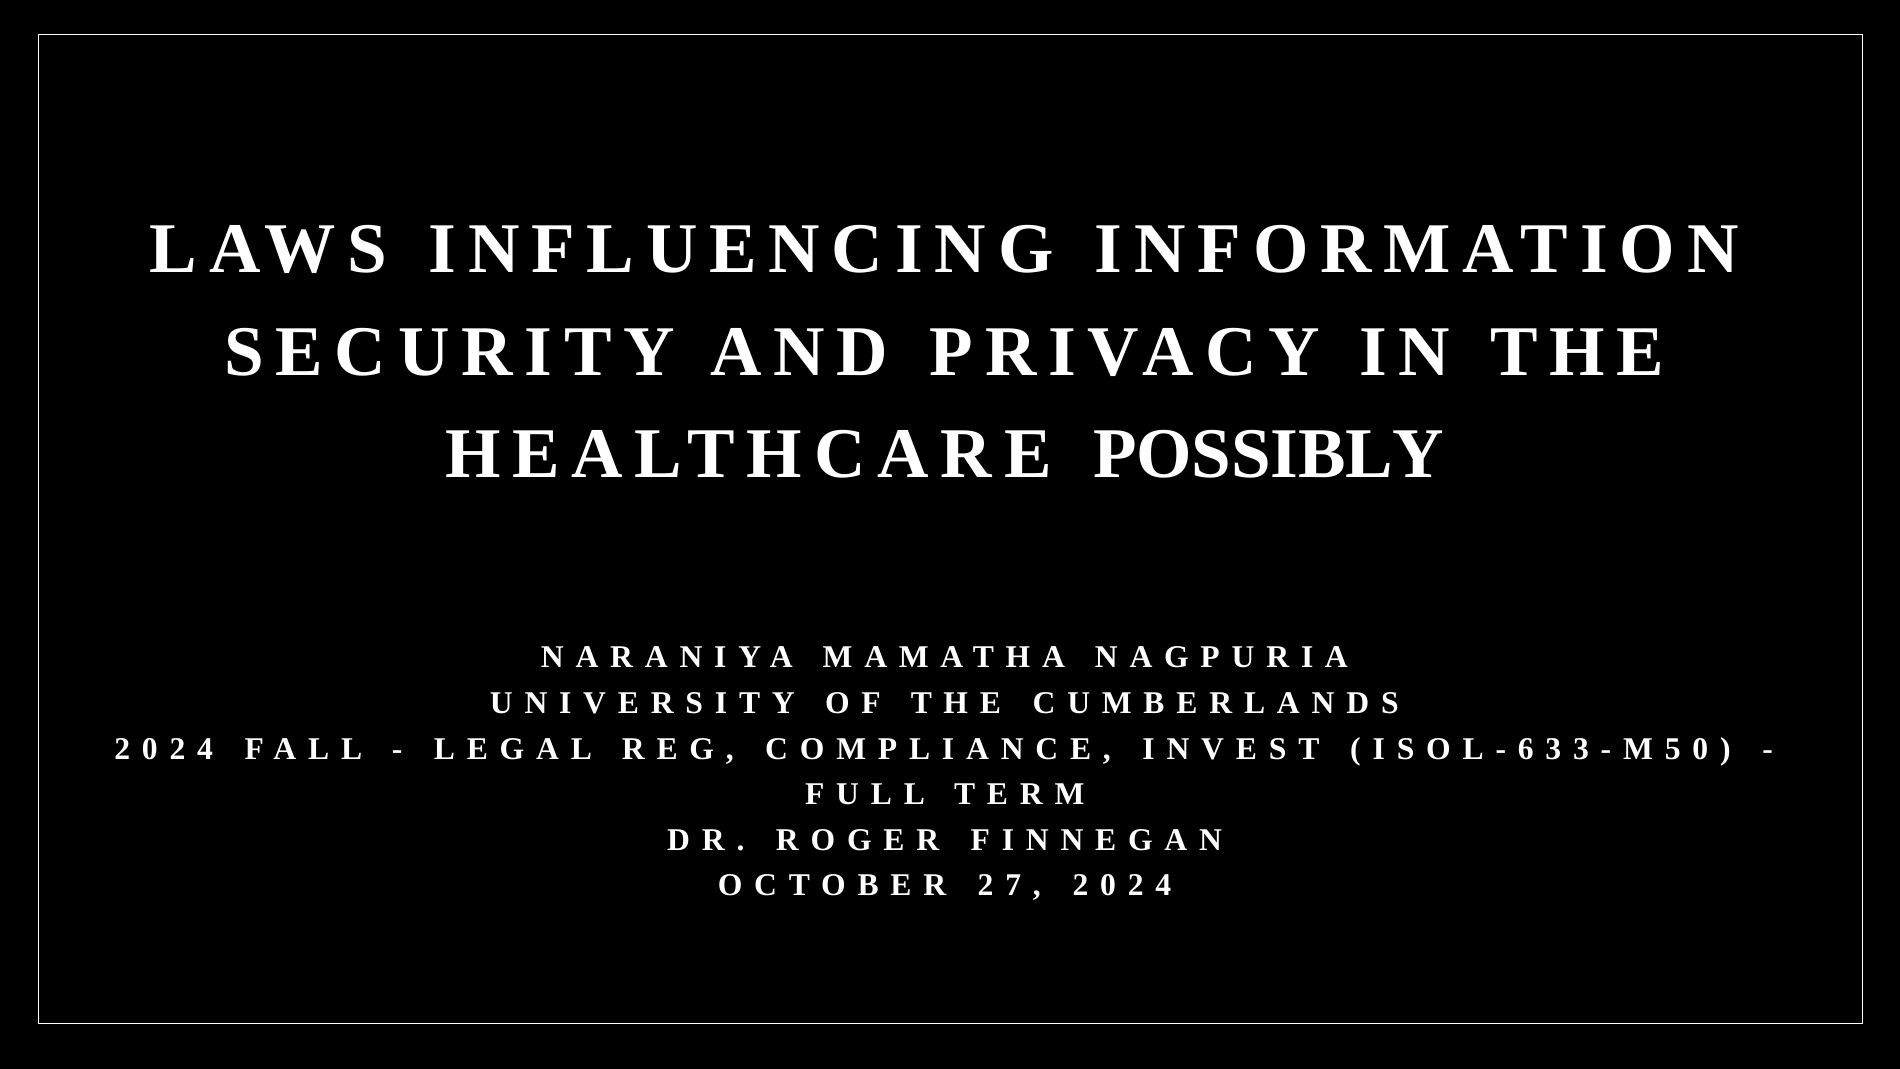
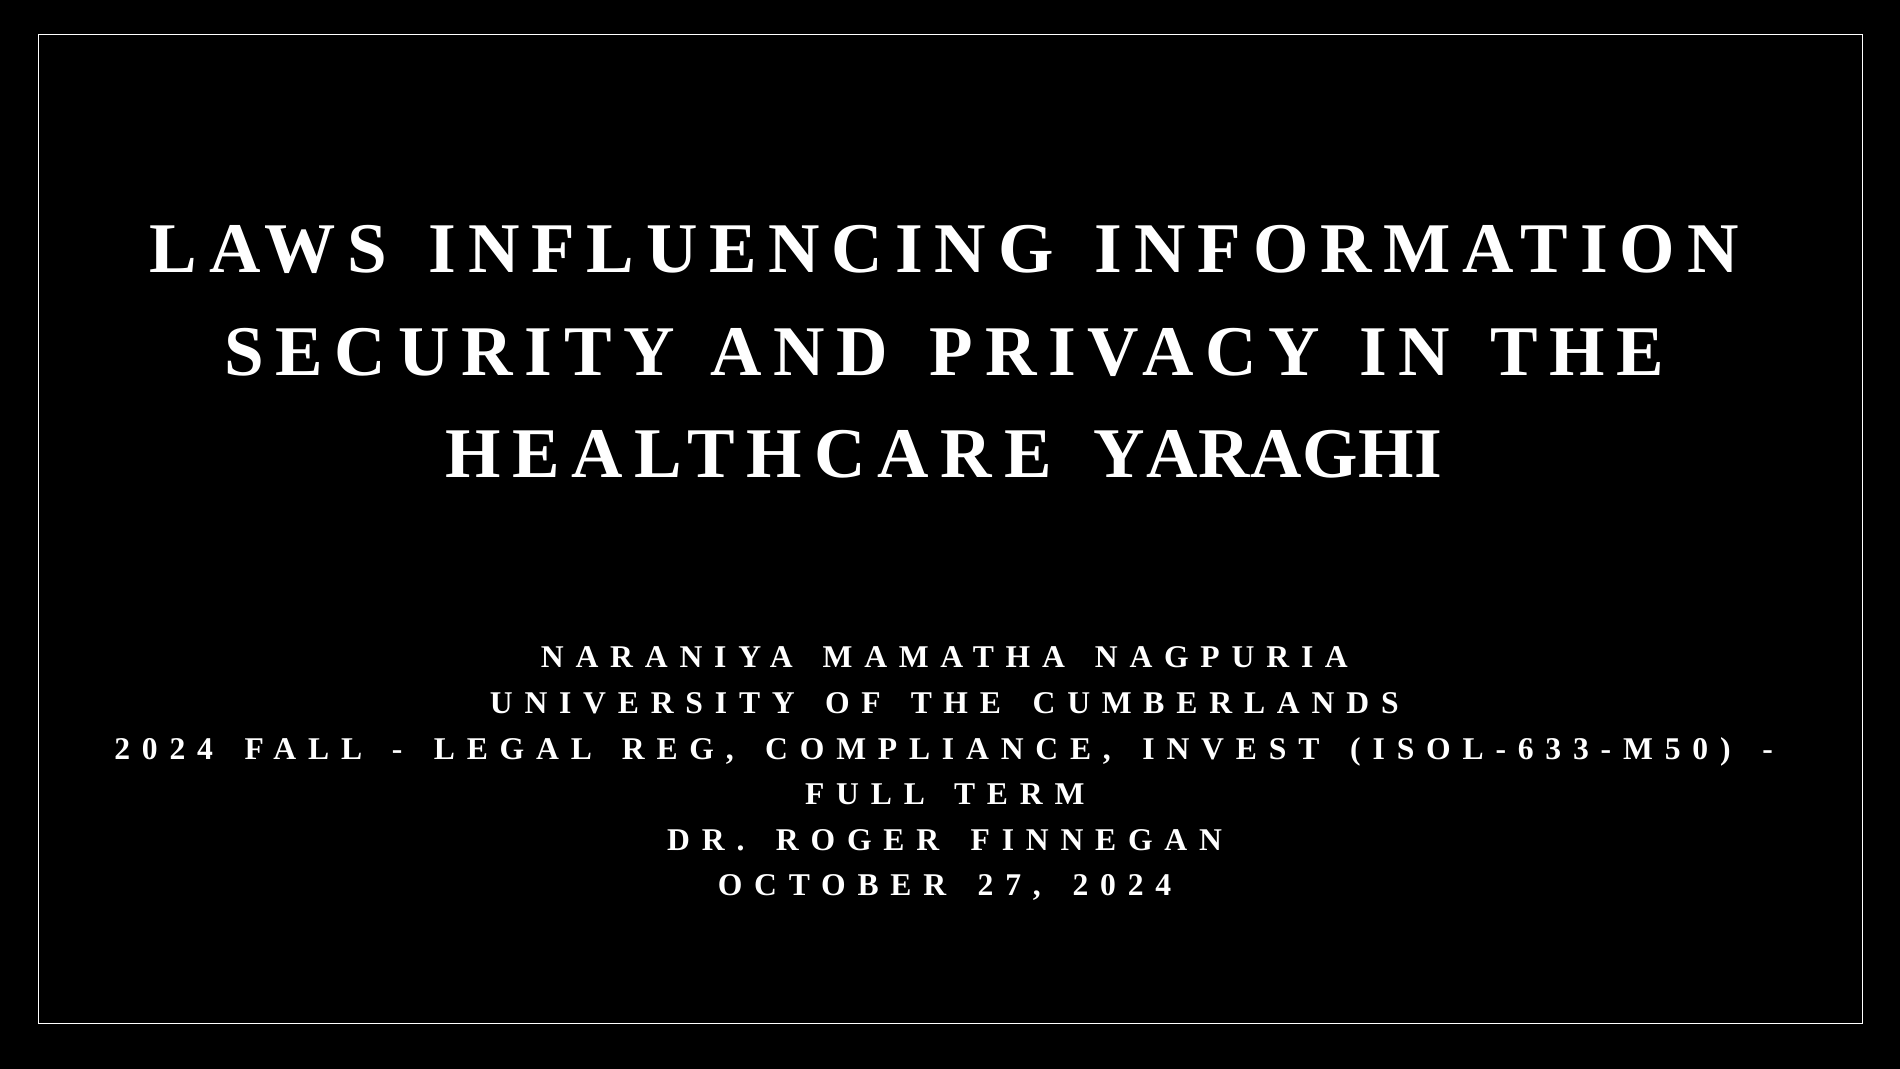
POSSIBLY: POSSIBLY -> YARAGHI (1268, 454)
